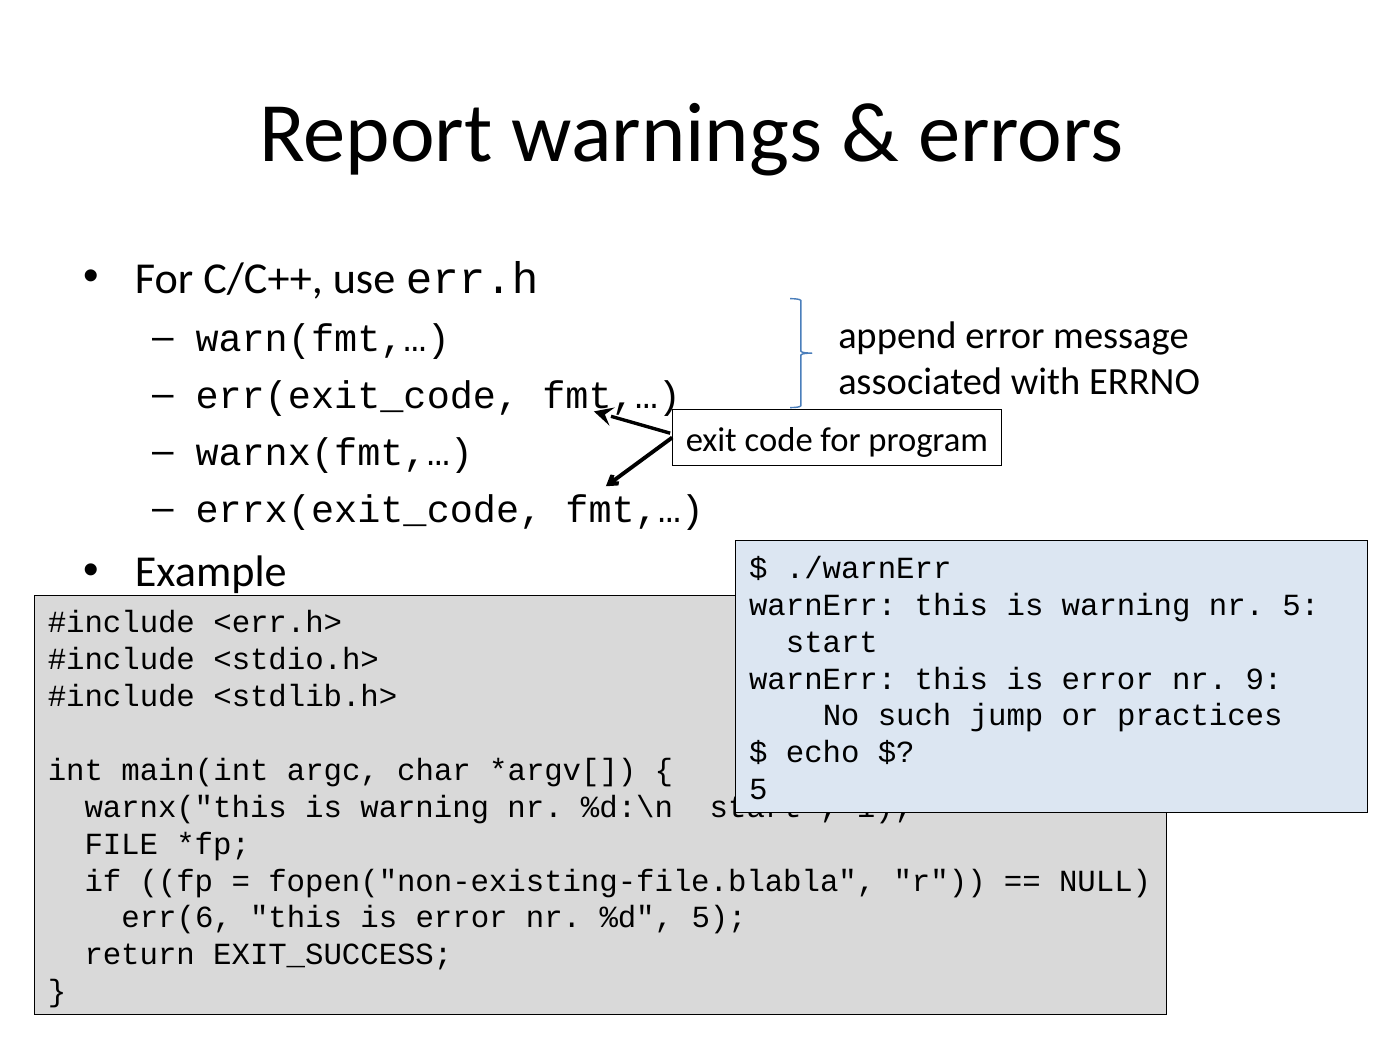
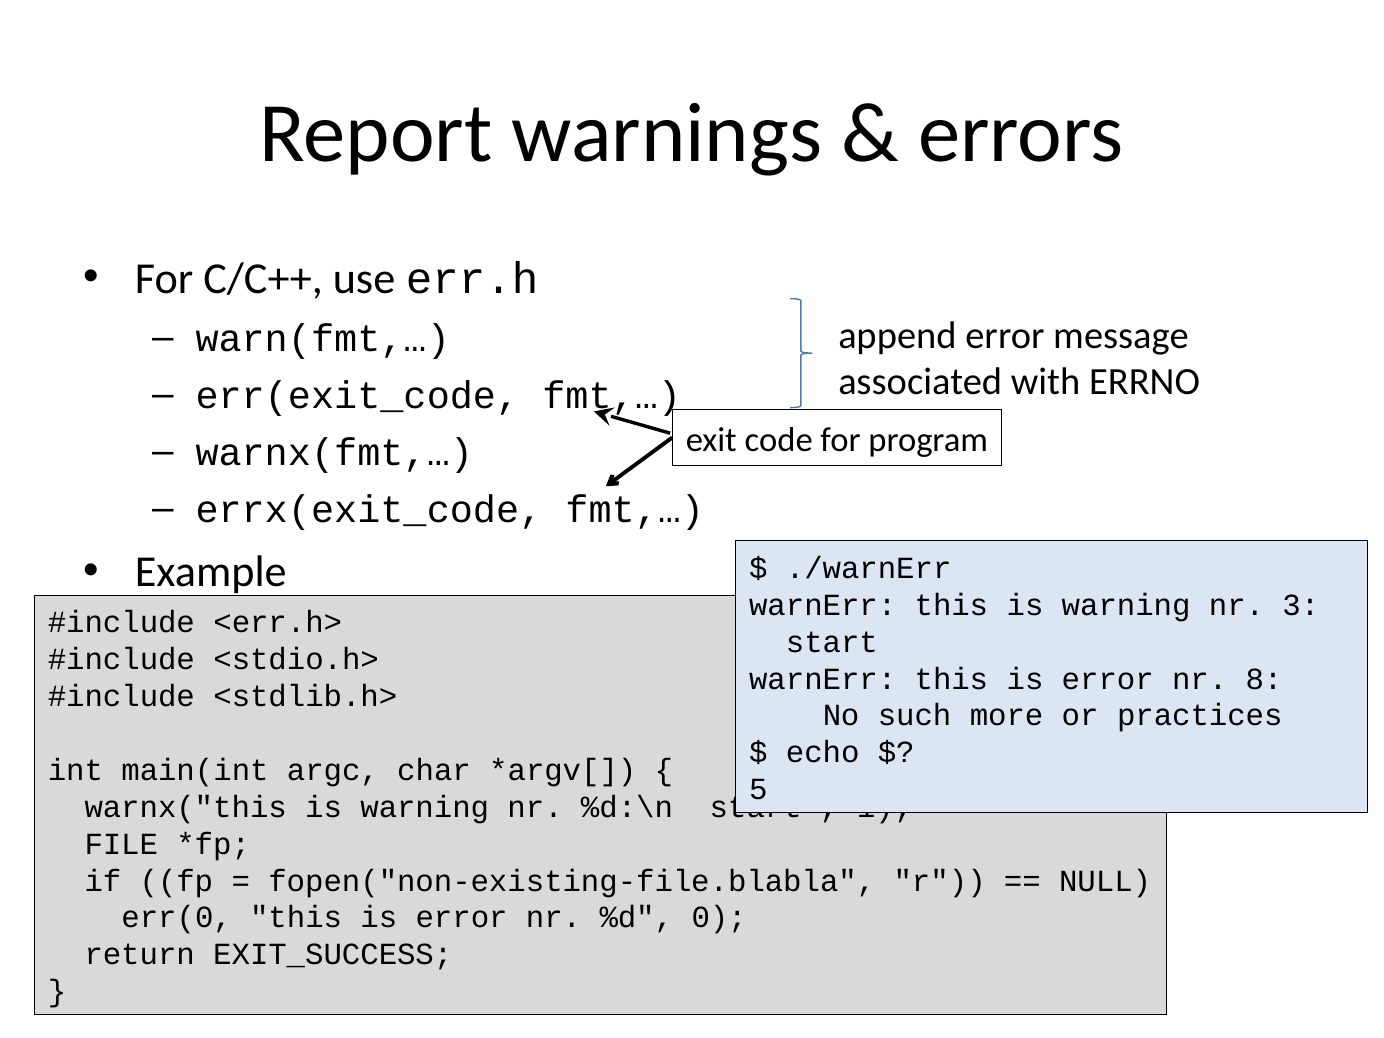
nr 5: 5 -> 3 (1301, 605)
9: 9 -> 8 (1264, 679)
jump: jump -> more (1007, 716)
err(6: err(6 -> err(0 (177, 918)
%d 5: 5 -> 0 (719, 918)
